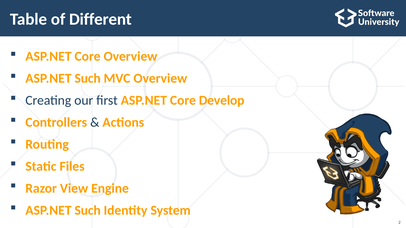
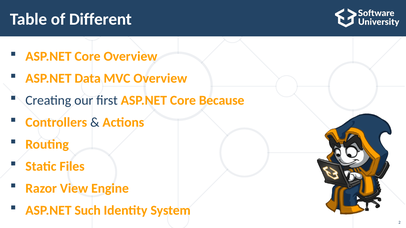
Such: Such -> Data (88, 79)
Develop: Develop -> Because (222, 101)
